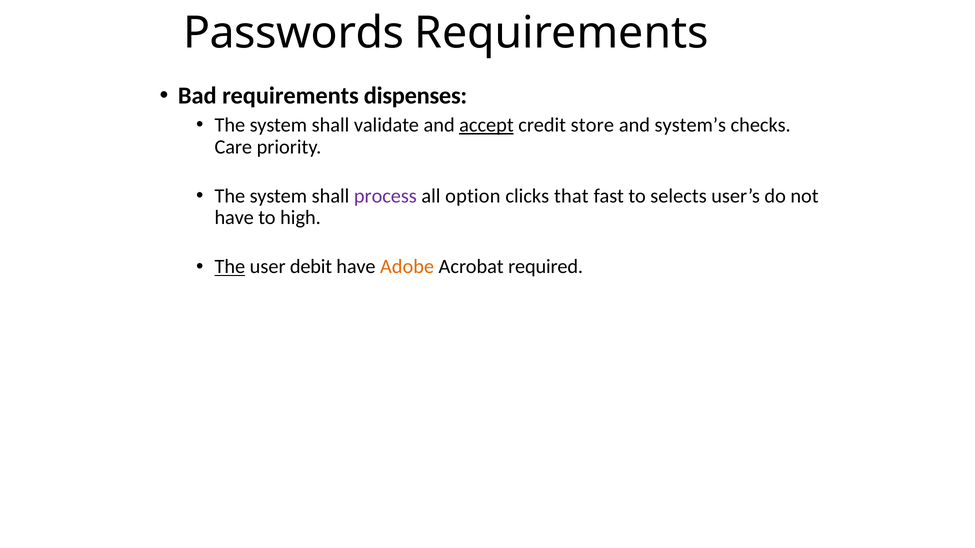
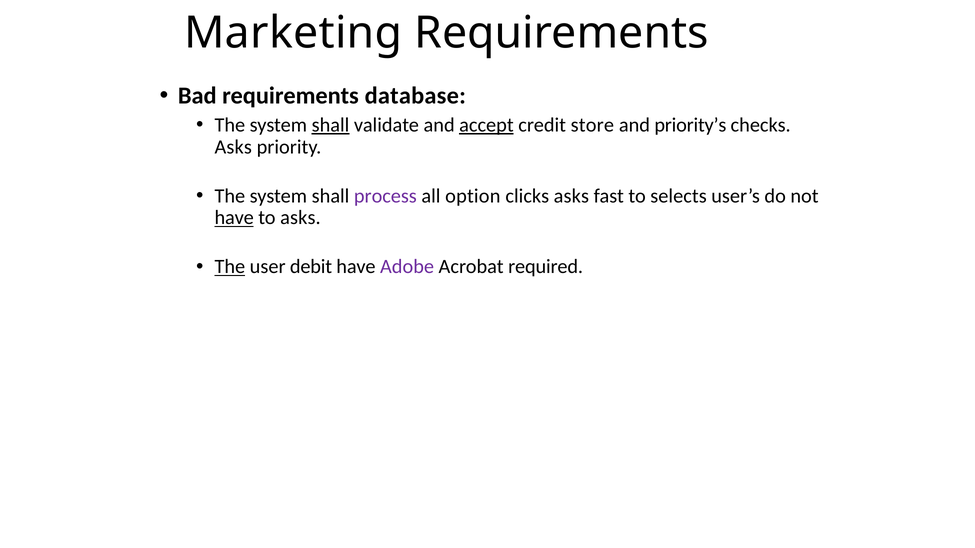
Passwords: Passwords -> Marketing (293, 33)
dispenses: dispenses -> database (415, 96)
shall underline: none -> present (331, 125)
system’s: system’s -> priority’s (690, 125)
Care: Care -> Asks (233, 147)
clicks that: that -> asks (571, 196)
have underline: none -> present (234, 218)
to high: high -> asks (300, 218)
Adobe colour: orange -> purple (407, 267)
